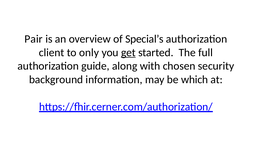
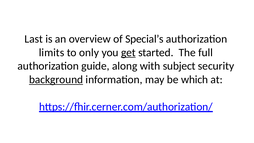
Pair: Pair -> Last (34, 39)
client: client -> limits (52, 52)
chosen: chosen -> subject (179, 66)
background underline: none -> present (56, 80)
